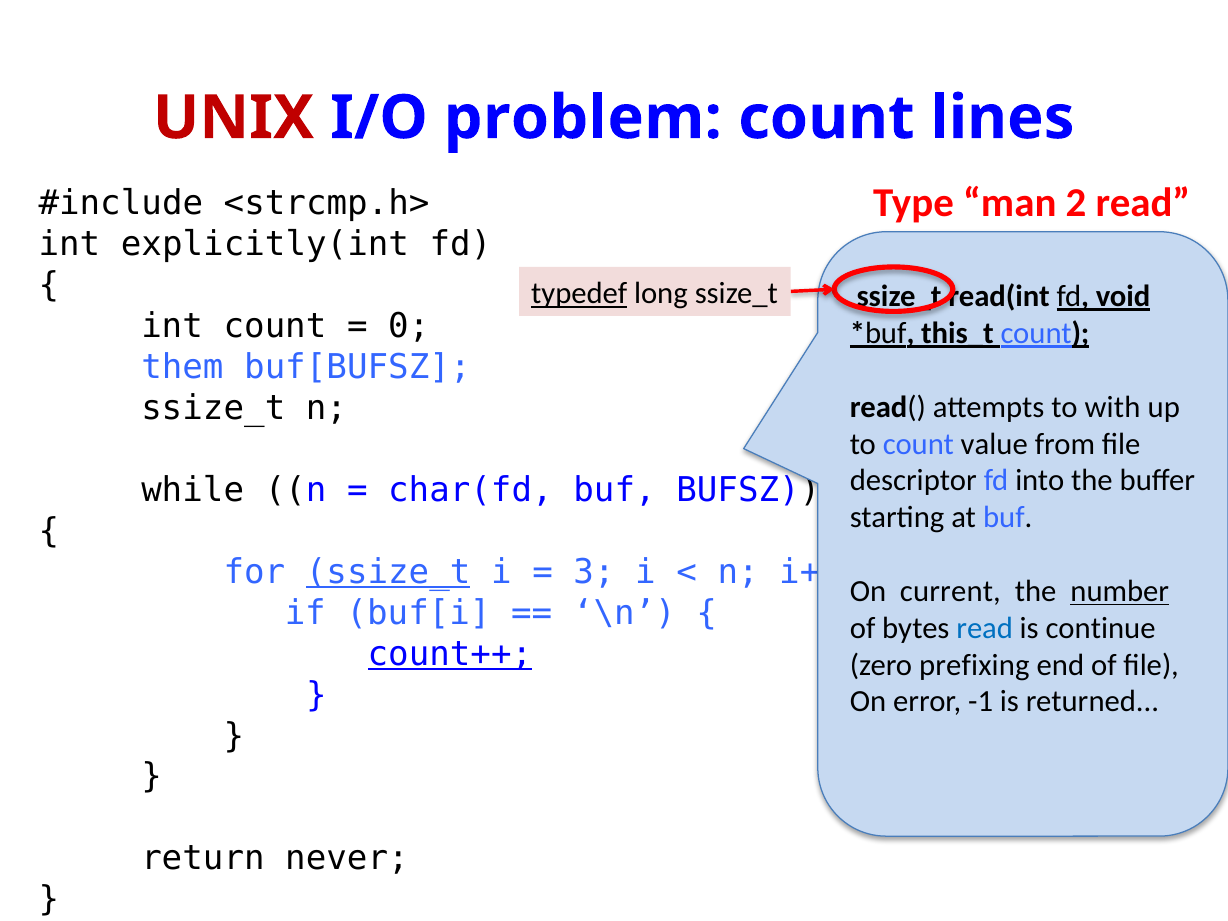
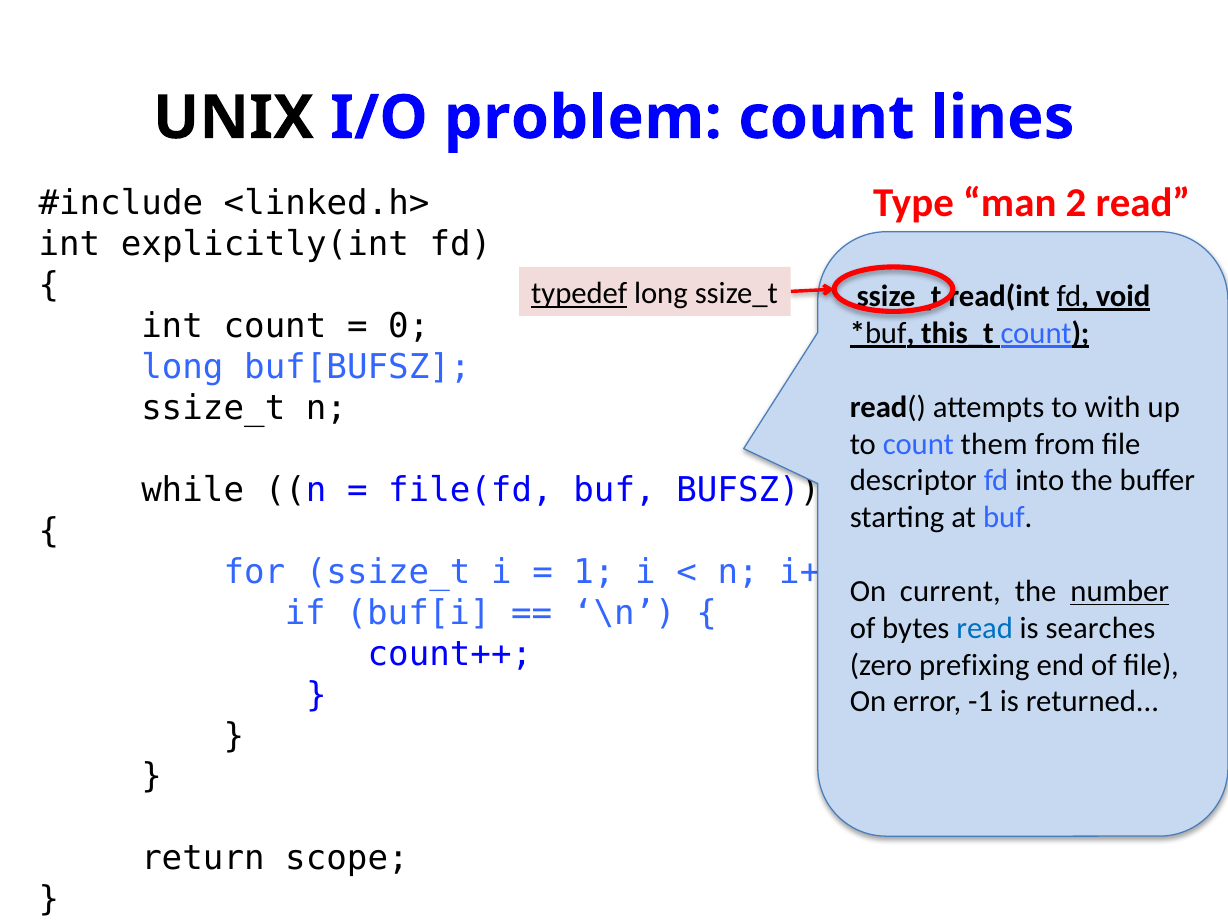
UNIX colour: red -> black (234, 118)
<strcmp.h>: <strcmp.h> -> <linked.h> (327, 203)
them: them -> long (182, 367)
value: value -> them (994, 444)
char(fd: char(fd -> file(fd (470, 490)
ssize_t underline: present -> none (388, 572)
3: 3 -> 1 (594, 572)
continue: continue -> searches (1100, 628)
count++ underline: present -> none (450, 654)
never: never -> scope (347, 859)
